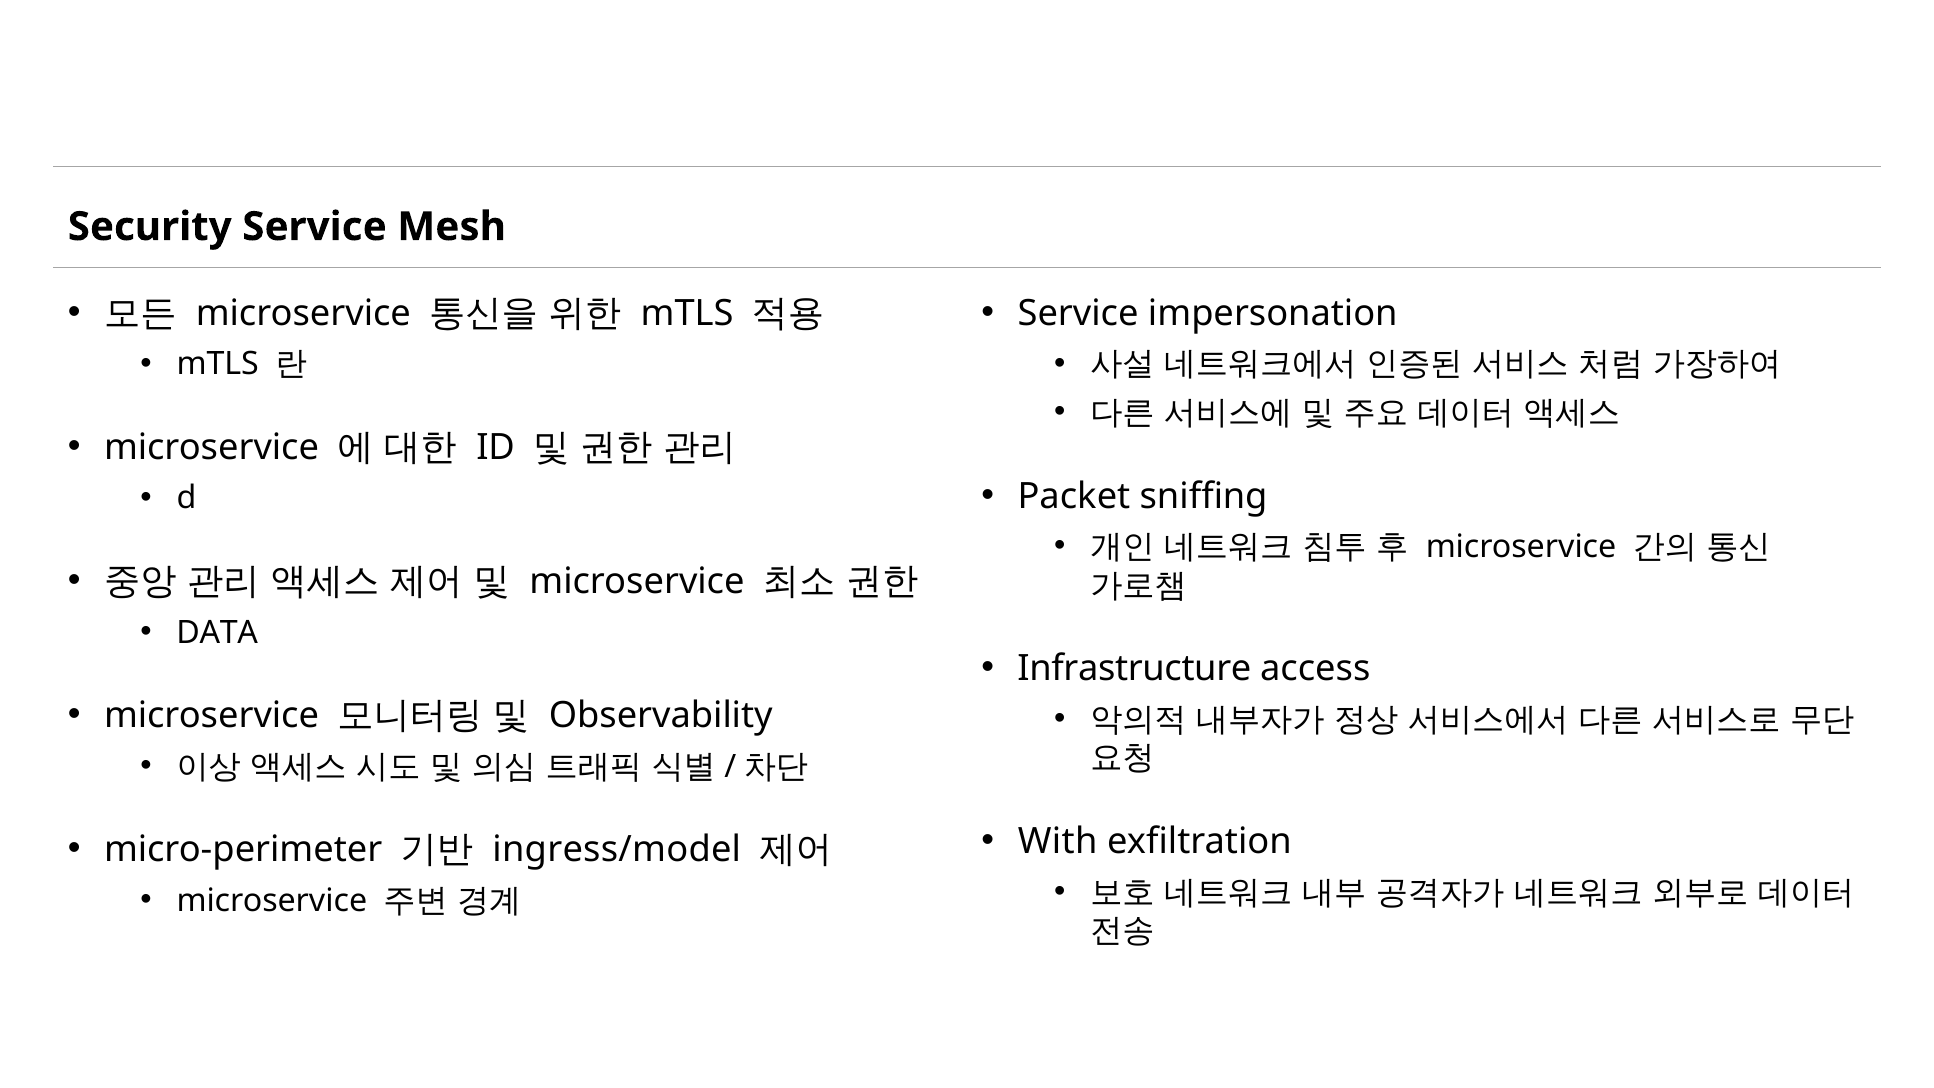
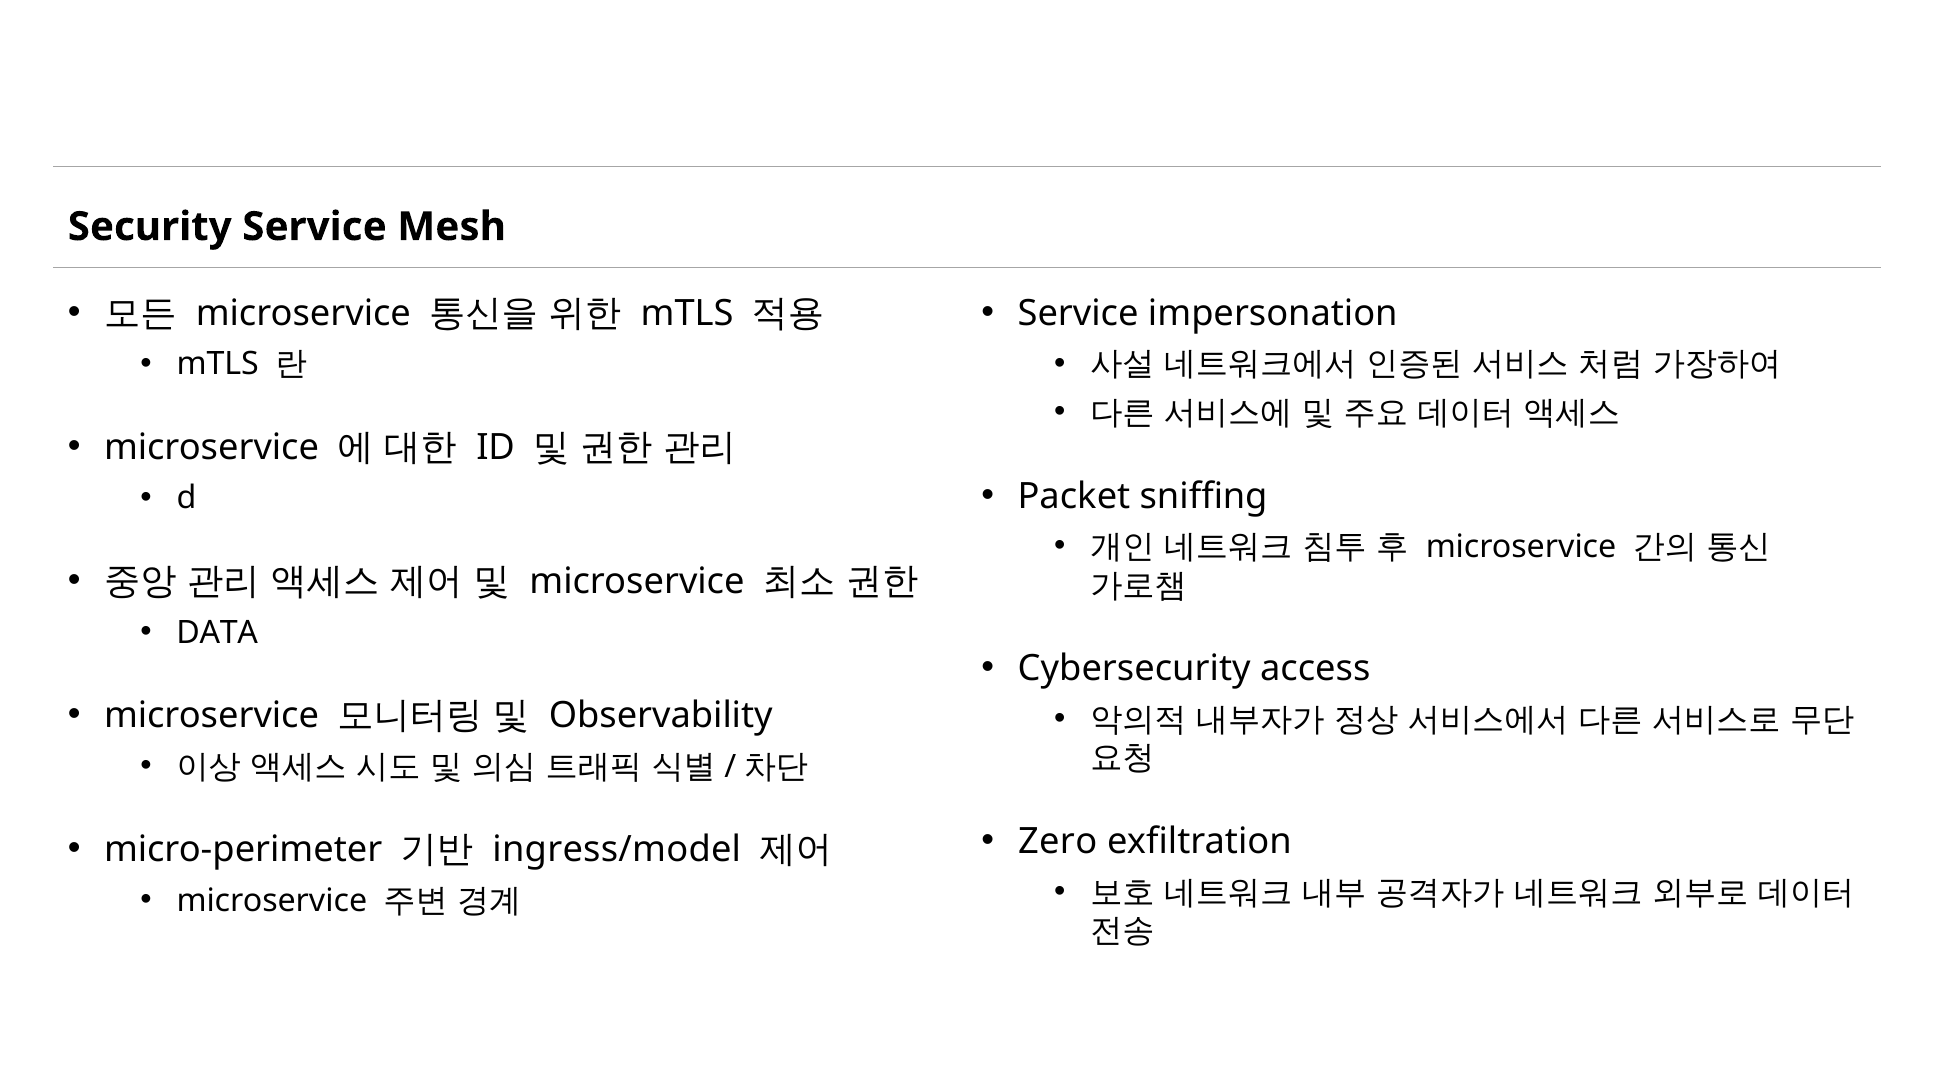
Infrastructure: Infrastructure -> Cybersecurity (1134, 669)
With: With -> Zero (1058, 842)
